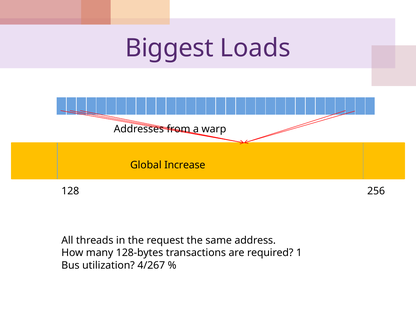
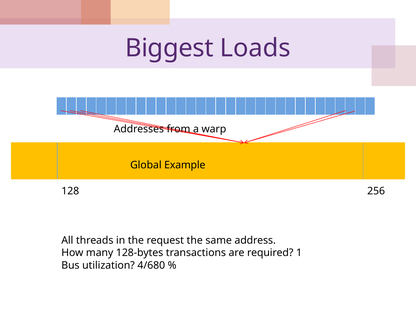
Increase: Increase -> Example (185, 165)
4/267: 4/267 -> 4/680 (151, 265)
